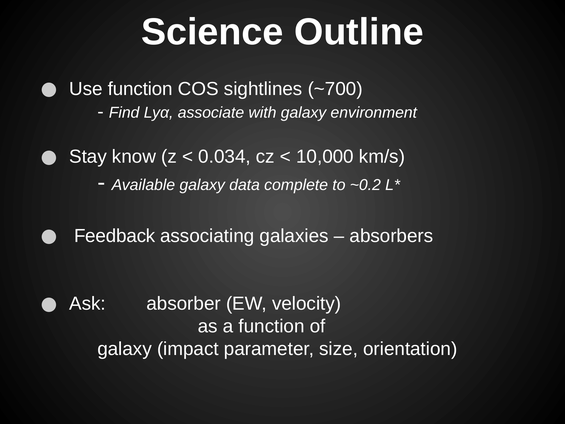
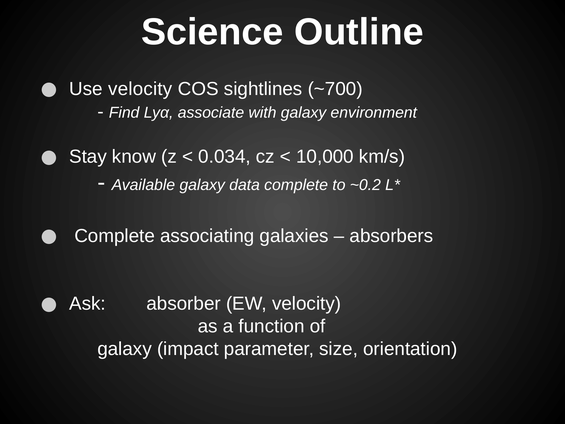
Use function: function -> velocity (140, 89)
Feedback: Feedback -> Complete (115, 236)
